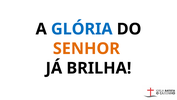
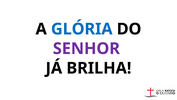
SENHOR colour: orange -> purple (86, 48)
